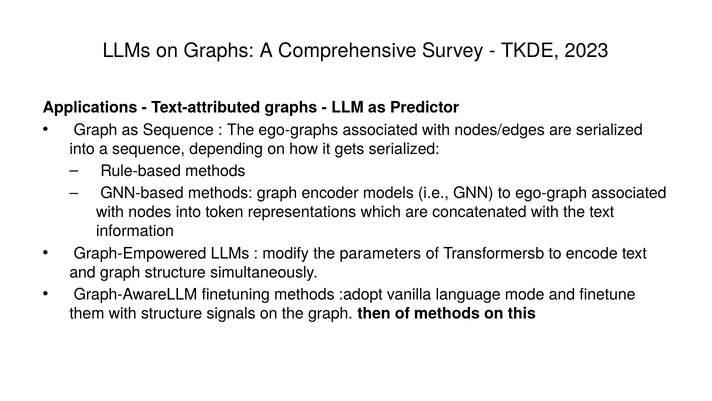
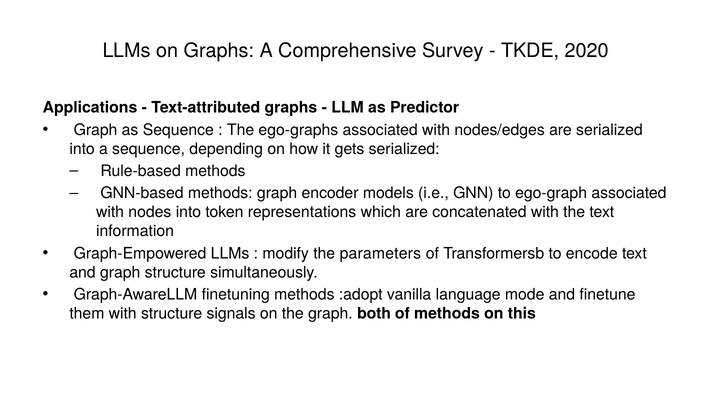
2023: 2023 -> 2020 (587, 51)
then: then -> both (374, 313)
